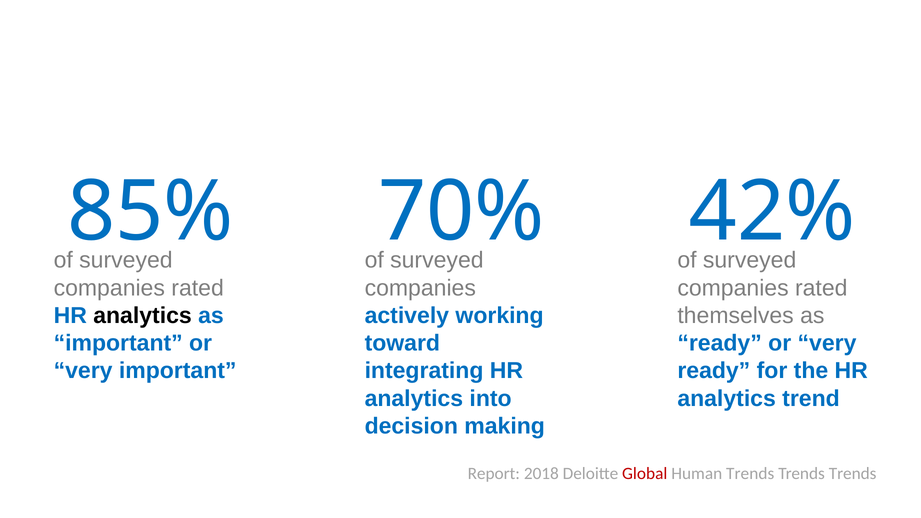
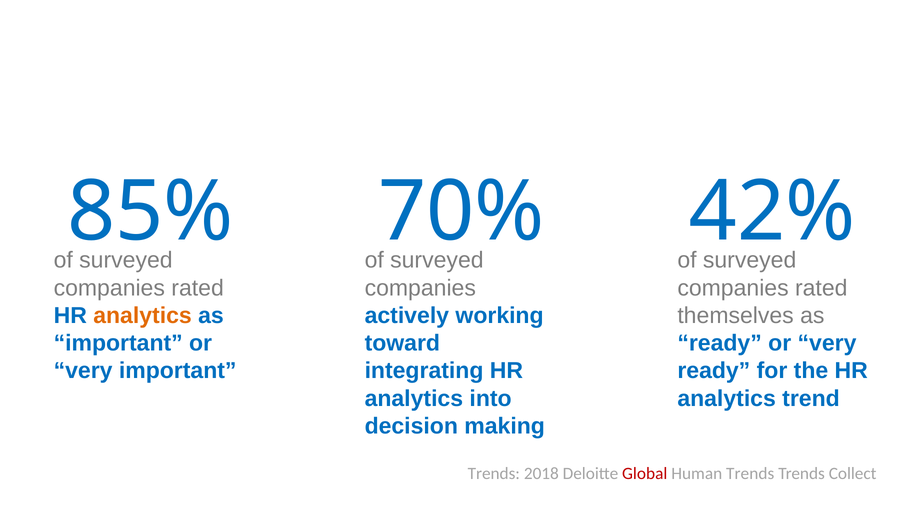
analytics colour: black -> orange (143, 316)
Report: Report -> Trends (494, 474)
Trends: Trends -> Collect (853, 474)
